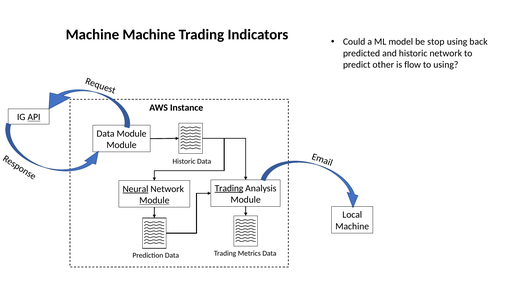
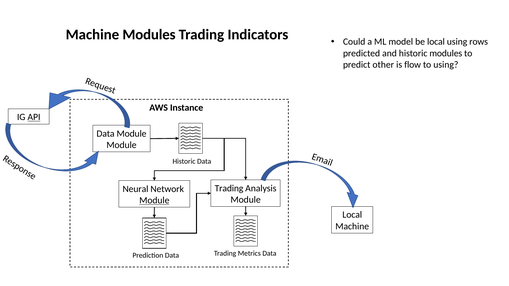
Machine Machine: Machine -> Modules (149, 34)
be stop: stop -> local (436, 42)
back: back -> rows (479, 42)
historic network: network -> modules (446, 53)
Trading underline: present -> none (229, 188)
Neural underline: present -> none (135, 189)
